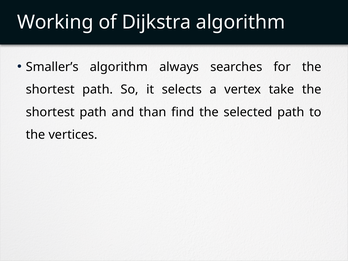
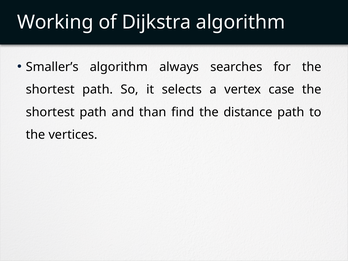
take: take -> case (282, 90)
selected: selected -> distance (248, 112)
